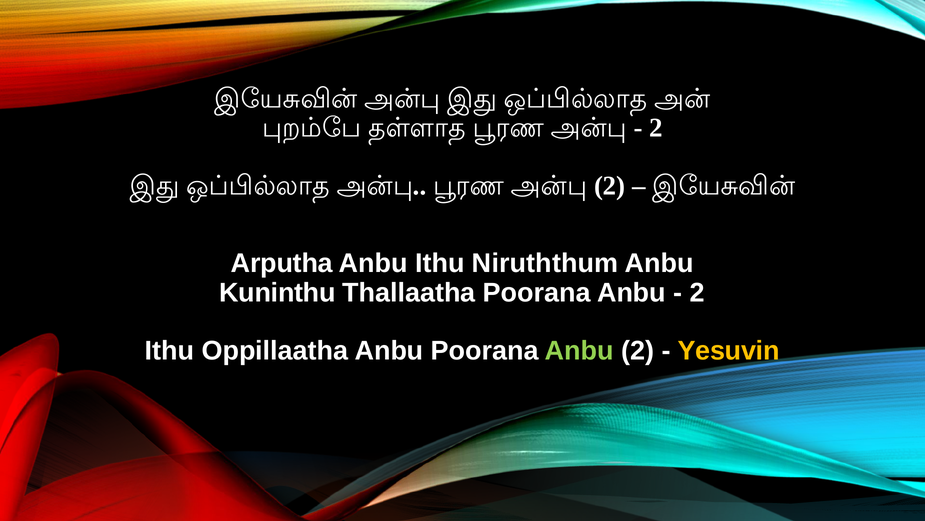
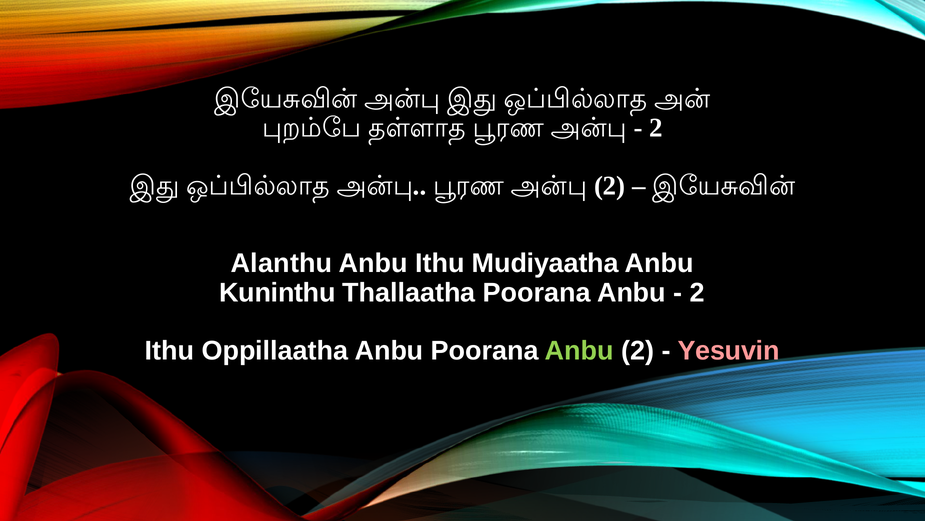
Arputha: Arputha -> Alanthu (282, 263)
Niruththum: Niruththum -> Mudiyaatha (545, 263)
Yesuvin colour: yellow -> pink (729, 350)
